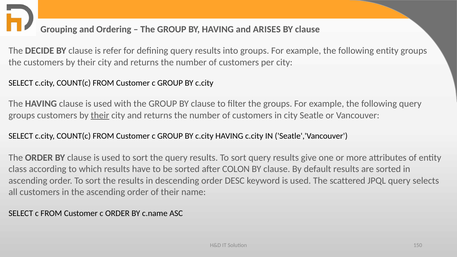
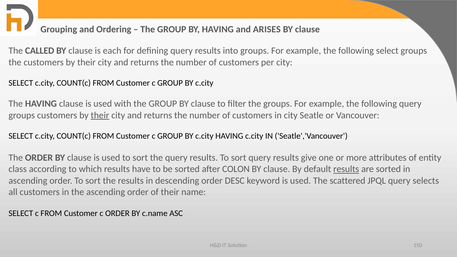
DECIDE: DECIDE -> CALLED (40, 51)
refer: refer -> each (112, 51)
following entity: entity -> select (387, 51)
results underline: none -> present (346, 169)
